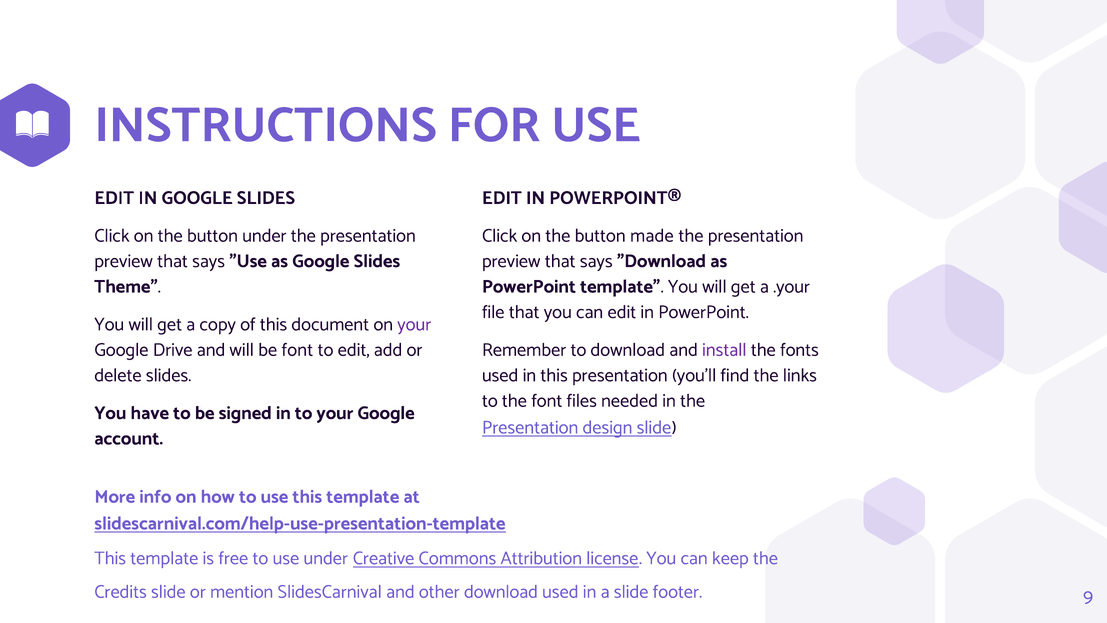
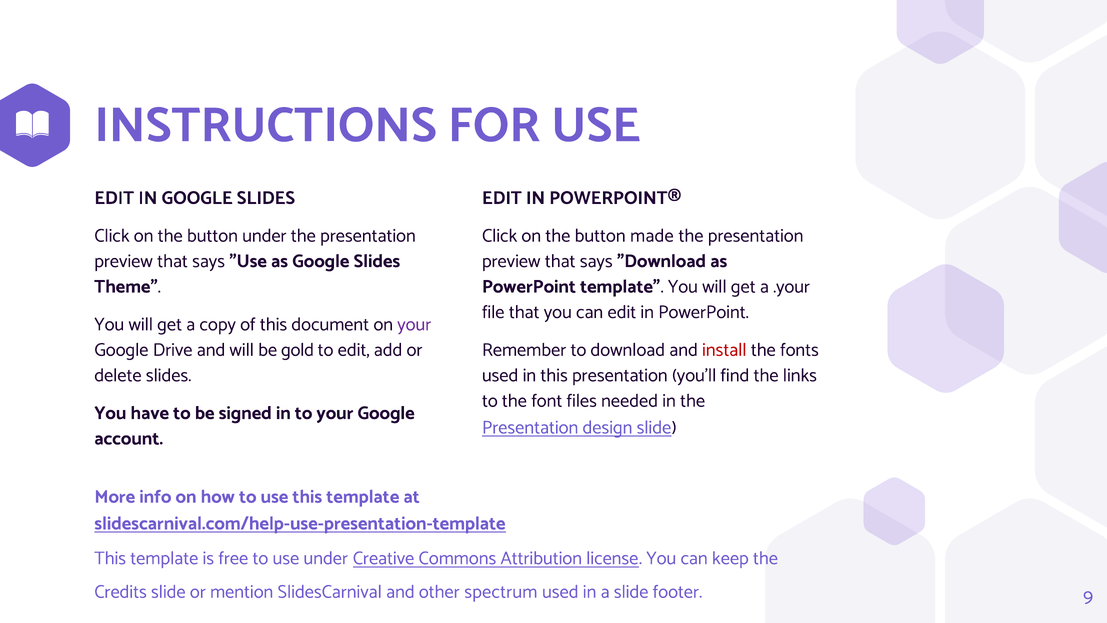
be font: font -> gold (297, 350)
install colour: purple -> red (724, 350)
other download: download -> spectrum (501, 591)
